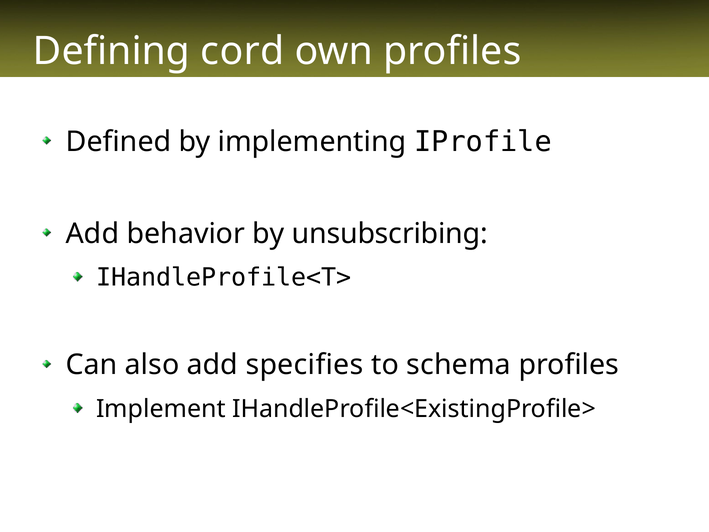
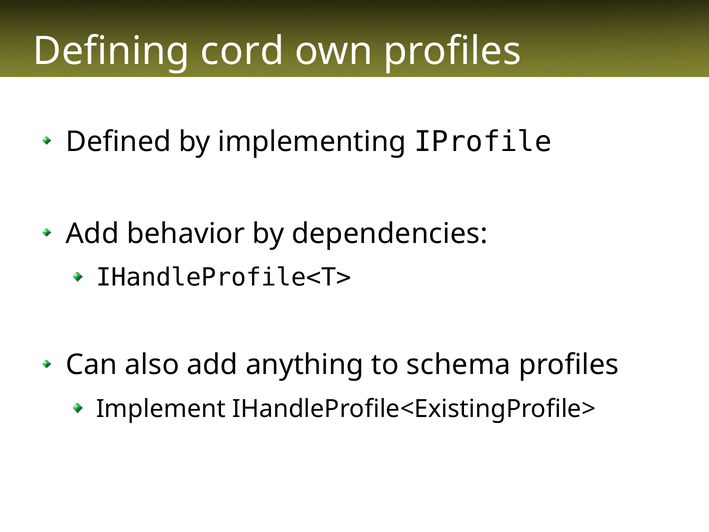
unsubscribing: unsubscribing -> dependencies (390, 234)
specifies: specifies -> anything (305, 365)
